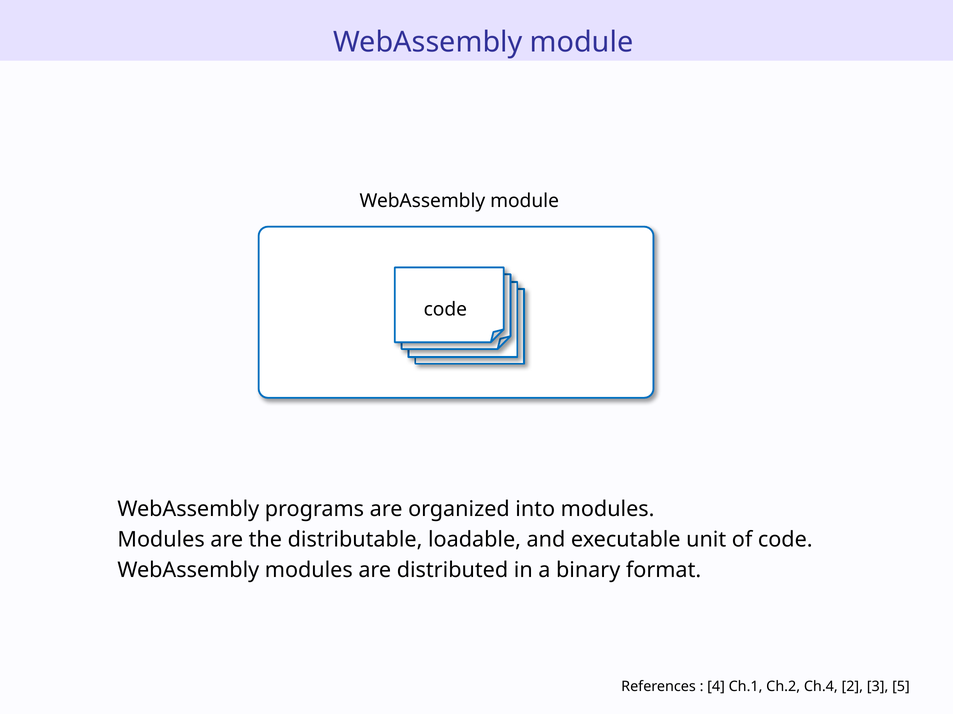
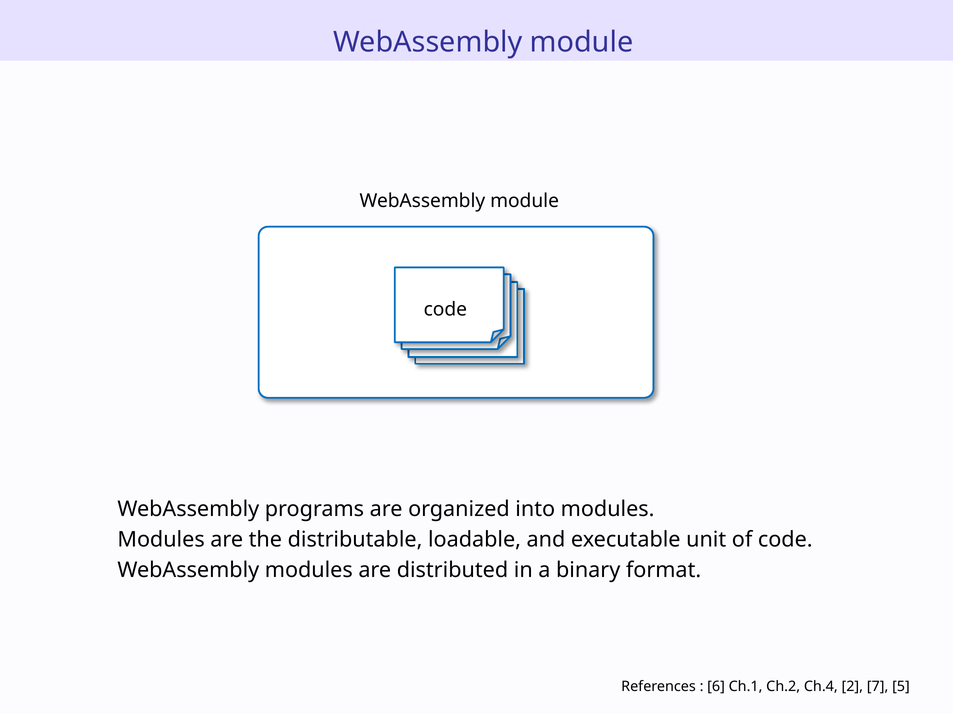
4: 4 -> 6 (716, 687)
3: 3 -> 7 (878, 687)
